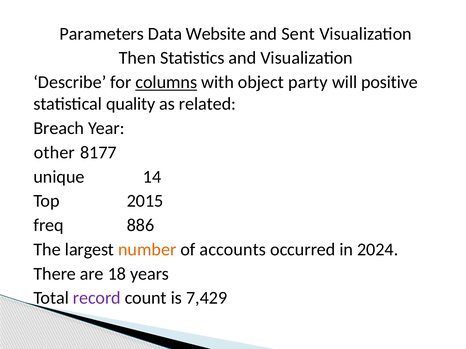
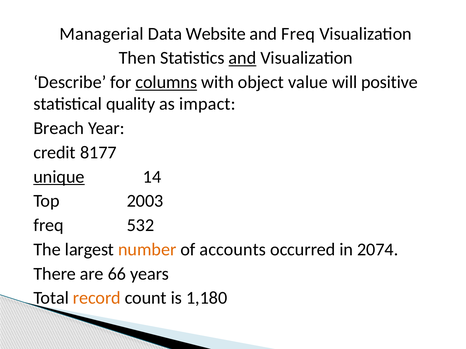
Parameters: Parameters -> Managerial (102, 34)
and Sent: Sent -> Freq (298, 34)
and underline: none -> present (243, 58)
party: party -> value (308, 82)
related: related -> impact (207, 104)
other: other -> credit (55, 153)
unique underline: none -> present (59, 177)
2015: 2015 -> 2003 (145, 201)
886: 886 -> 532 (140, 226)
2024: 2024 -> 2074 (378, 250)
18: 18 -> 66 (117, 274)
record colour: purple -> orange (97, 298)
7,429: 7,429 -> 1,180 (207, 298)
